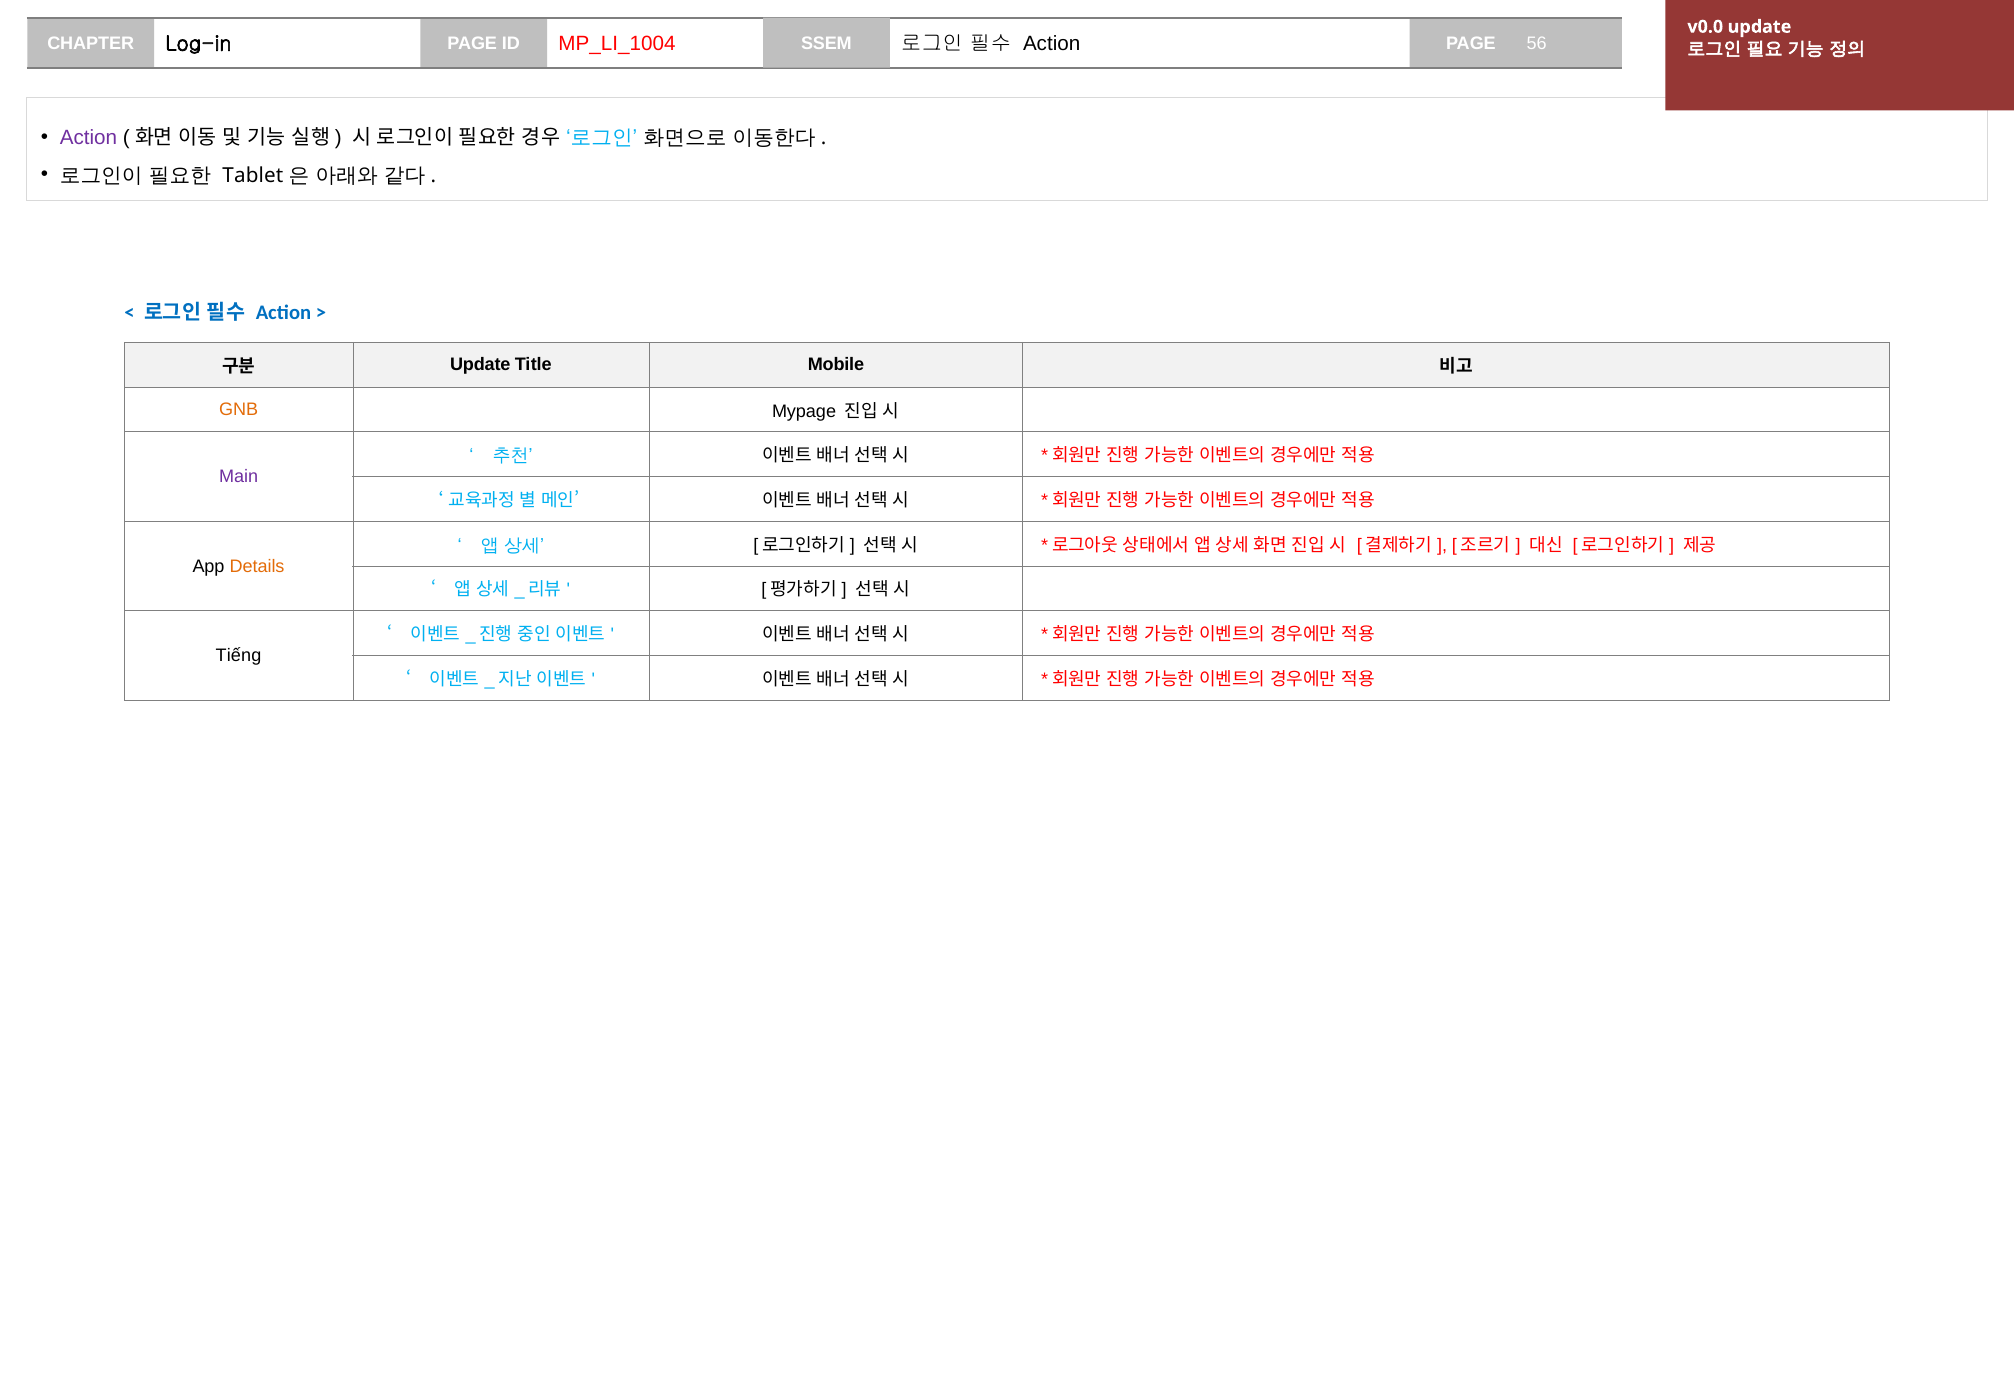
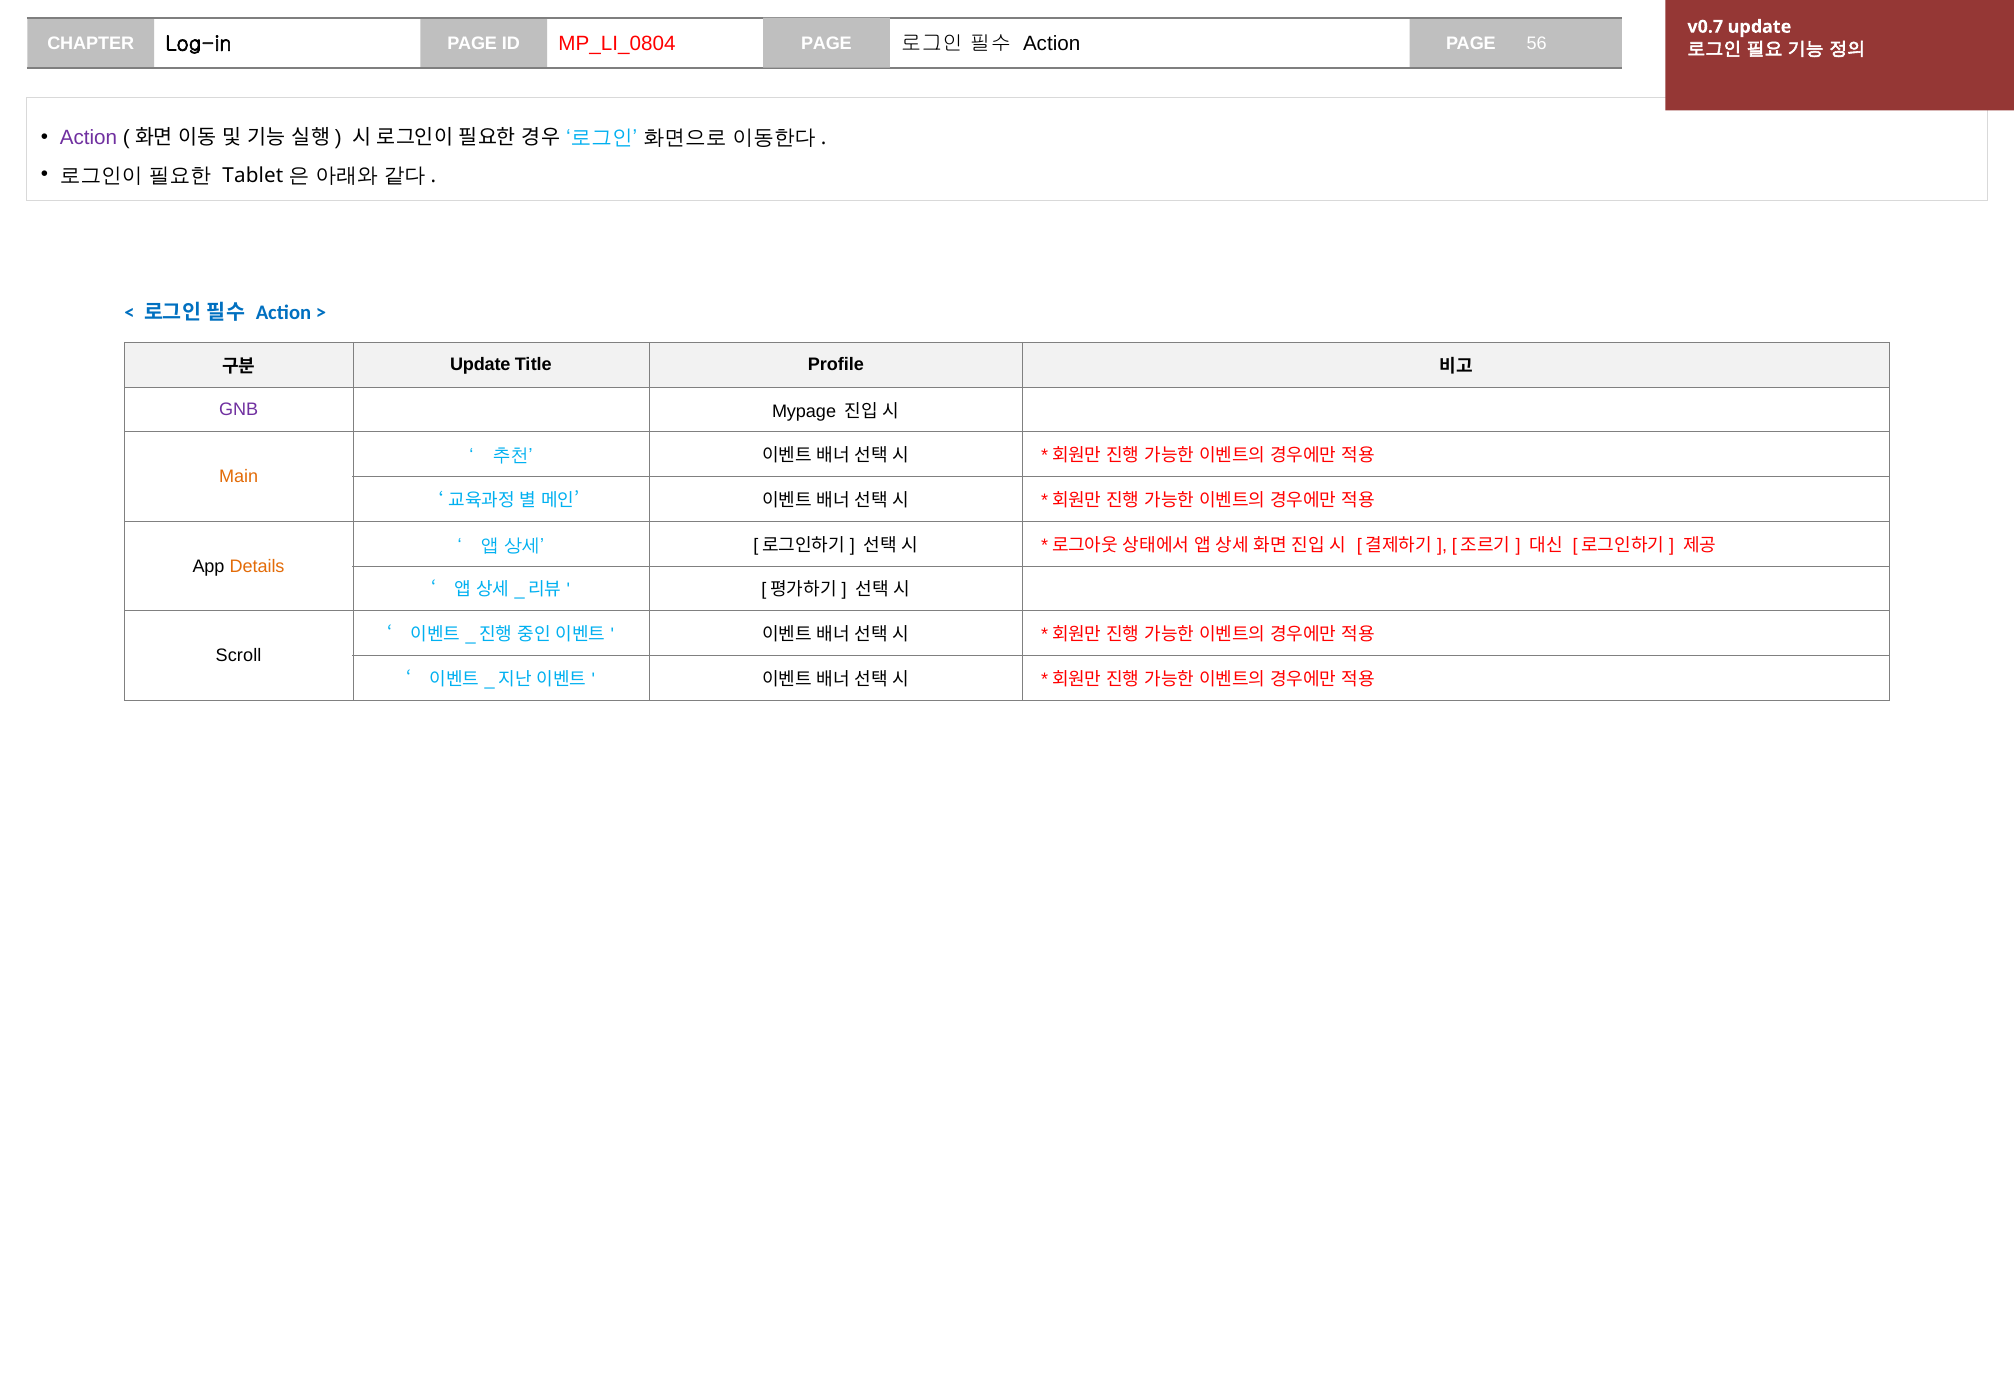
v0.0: v0.0 -> v0.7 (1705, 27)
MP_LI_1004: MP_LI_1004 -> MP_LI_0804 (617, 44)
SSEM: SSEM -> PAGE (826, 44)
Mobile: Mobile -> Profile (836, 365)
GNB colour: orange -> purple (239, 410)
Main colour: purple -> orange (239, 477)
Tiếng: Tiếng -> Scroll (239, 656)
